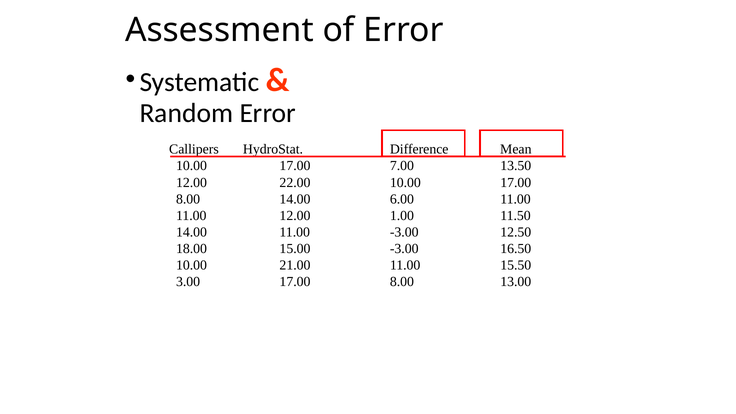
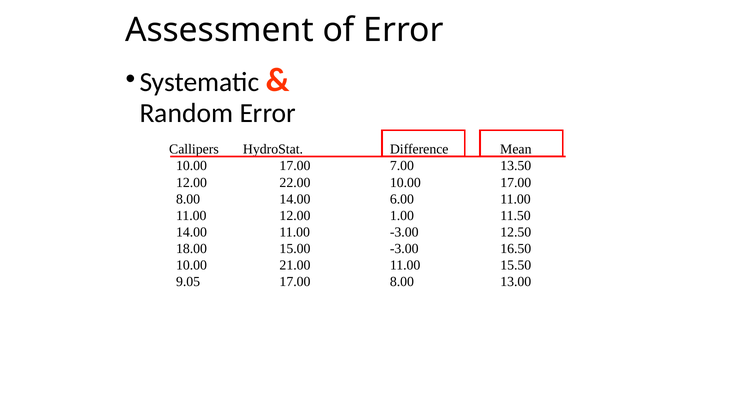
3.00: 3.00 -> 9.05 (188, 282)
